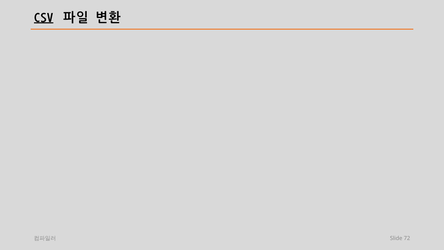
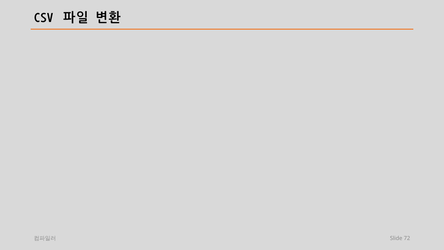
CSV underline: present -> none (44, 17)
